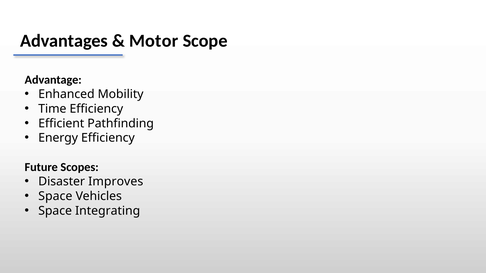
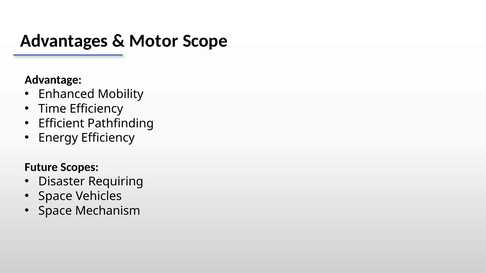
Improves: Improves -> Requiring (116, 182)
Integrating: Integrating -> Mechanism (108, 211)
